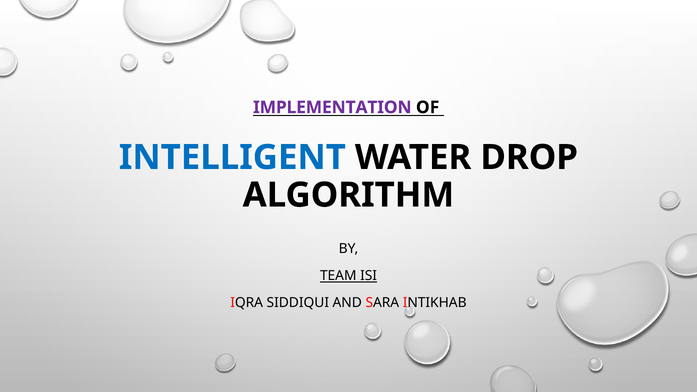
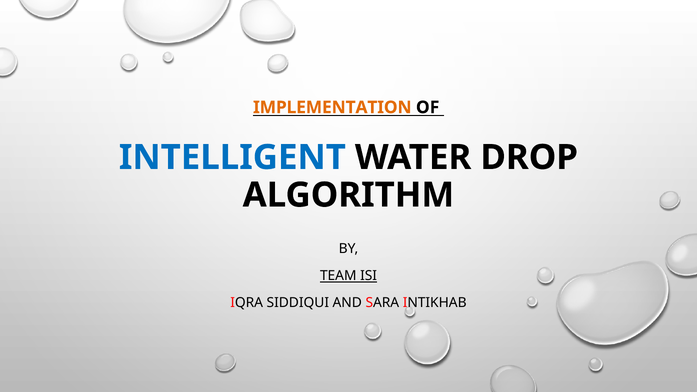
IMPLEMENTATION colour: purple -> orange (332, 107)
